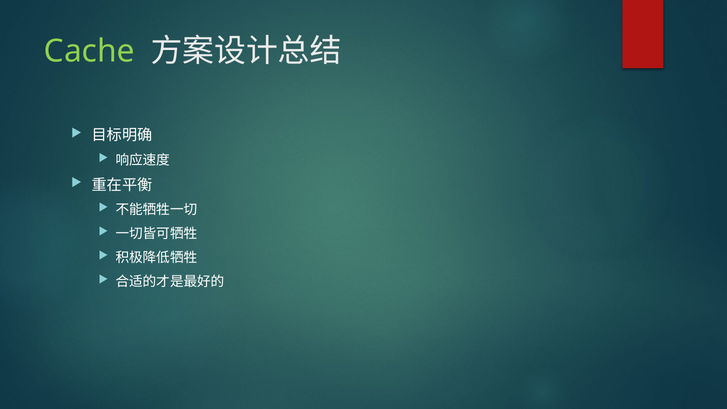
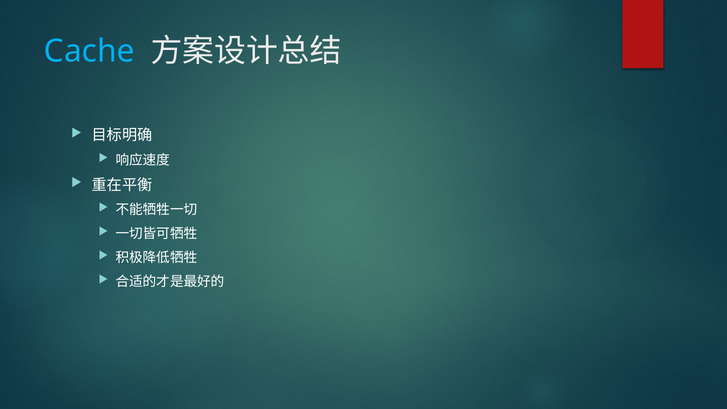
Cache colour: light green -> light blue (89, 51)
